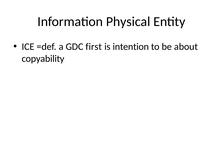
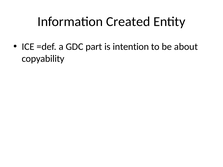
Physical: Physical -> Created (128, 22)
first: first -> part (94, 47)
